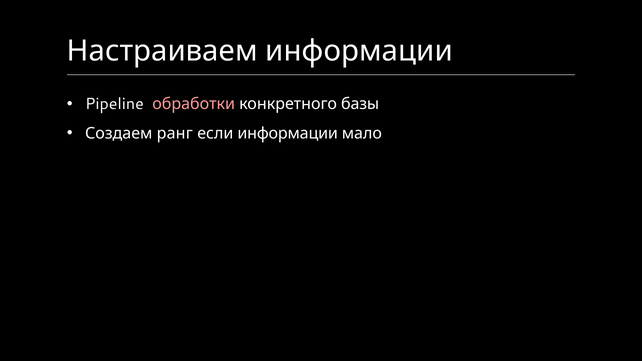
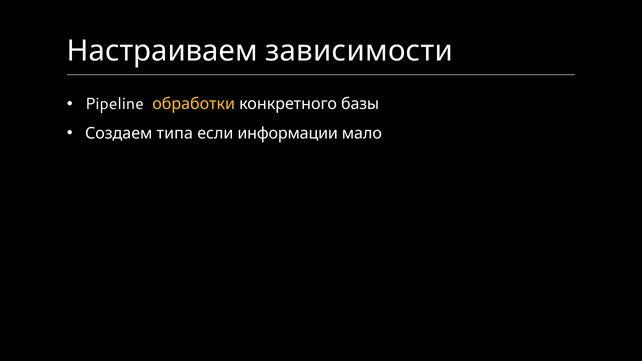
Настраиваем информации: информации -> зависимости (359, 51)
обработки colour: pink -> yellow (194, 104)
ранг: ранг -> типа (175, 133)
